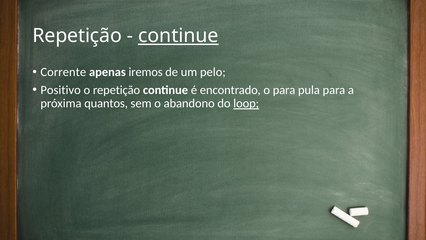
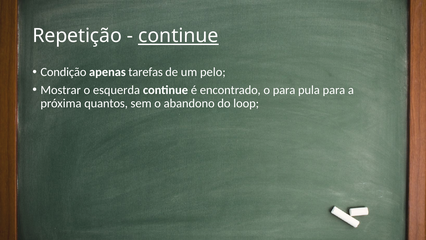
Corrente: Corrente -> Condição (63, 72)
iremos: iremos -> tarefas (146, 72)
Positivo: Positivo -> Mostrar (61, 90)
o repetição: repetição -> esquerda (116, 90)
loop underline: present -> none (246, 103)
